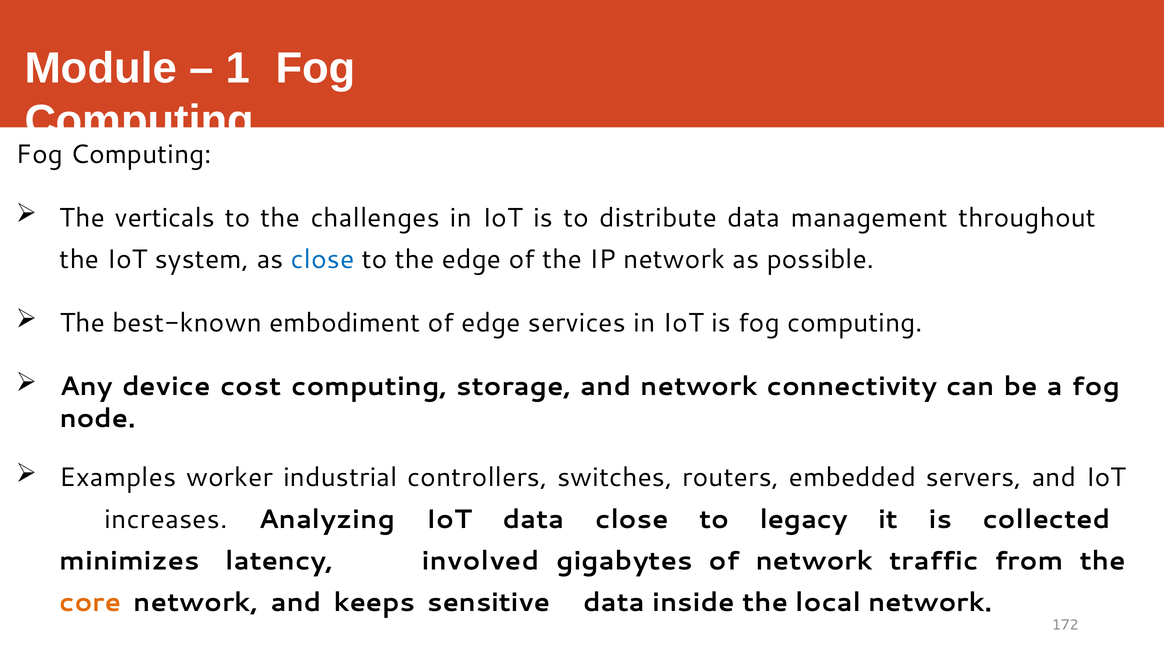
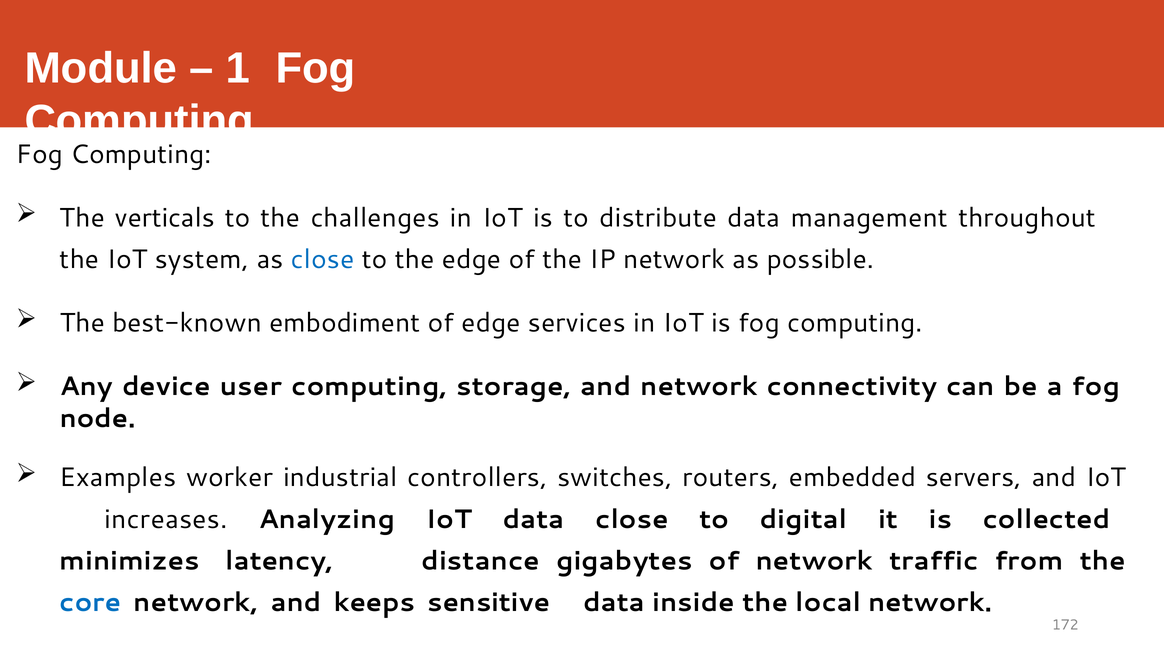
cost: cost -> user (251, 386)
legacy: legacy -> digital (803, 519)
involved: involved -> distance (481, 561)
core colour: orange -> blue (90, 602)
